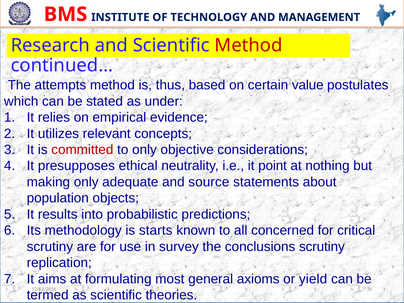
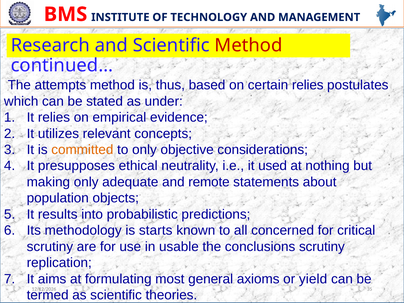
certain value: value -> relies (308, 85)
committed colour: red -> orange (82, 150)
point: point -> used (273, 166)
source: source -> remote (209, 182)
survey: survey -> usable (179, 247)
